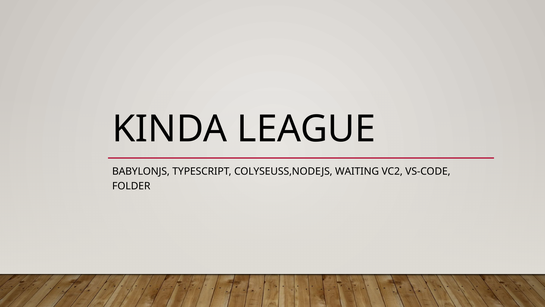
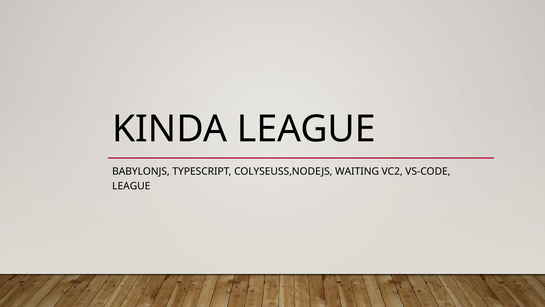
FOLDER: FOLDER -> LEAGUE (131, 186)
